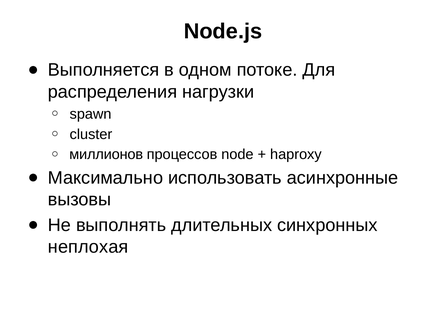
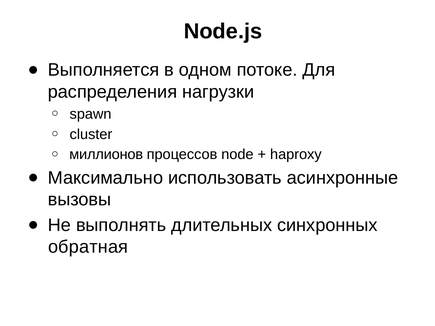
неплохая: неплохая -> обратная (88, 247)
